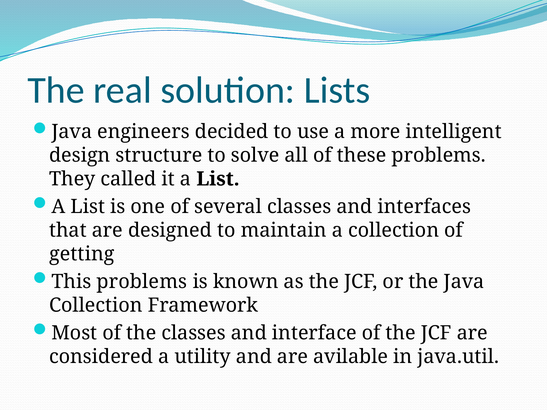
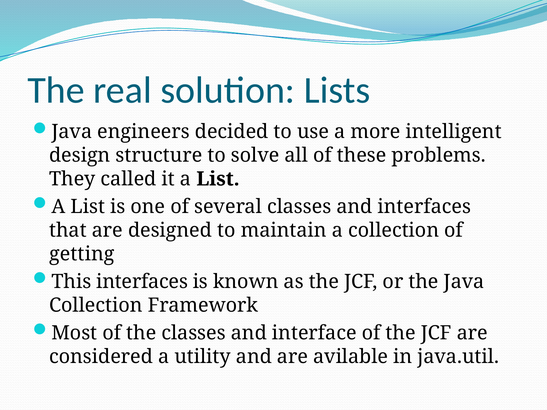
This problems: problems -> interfaces (142, 282)
